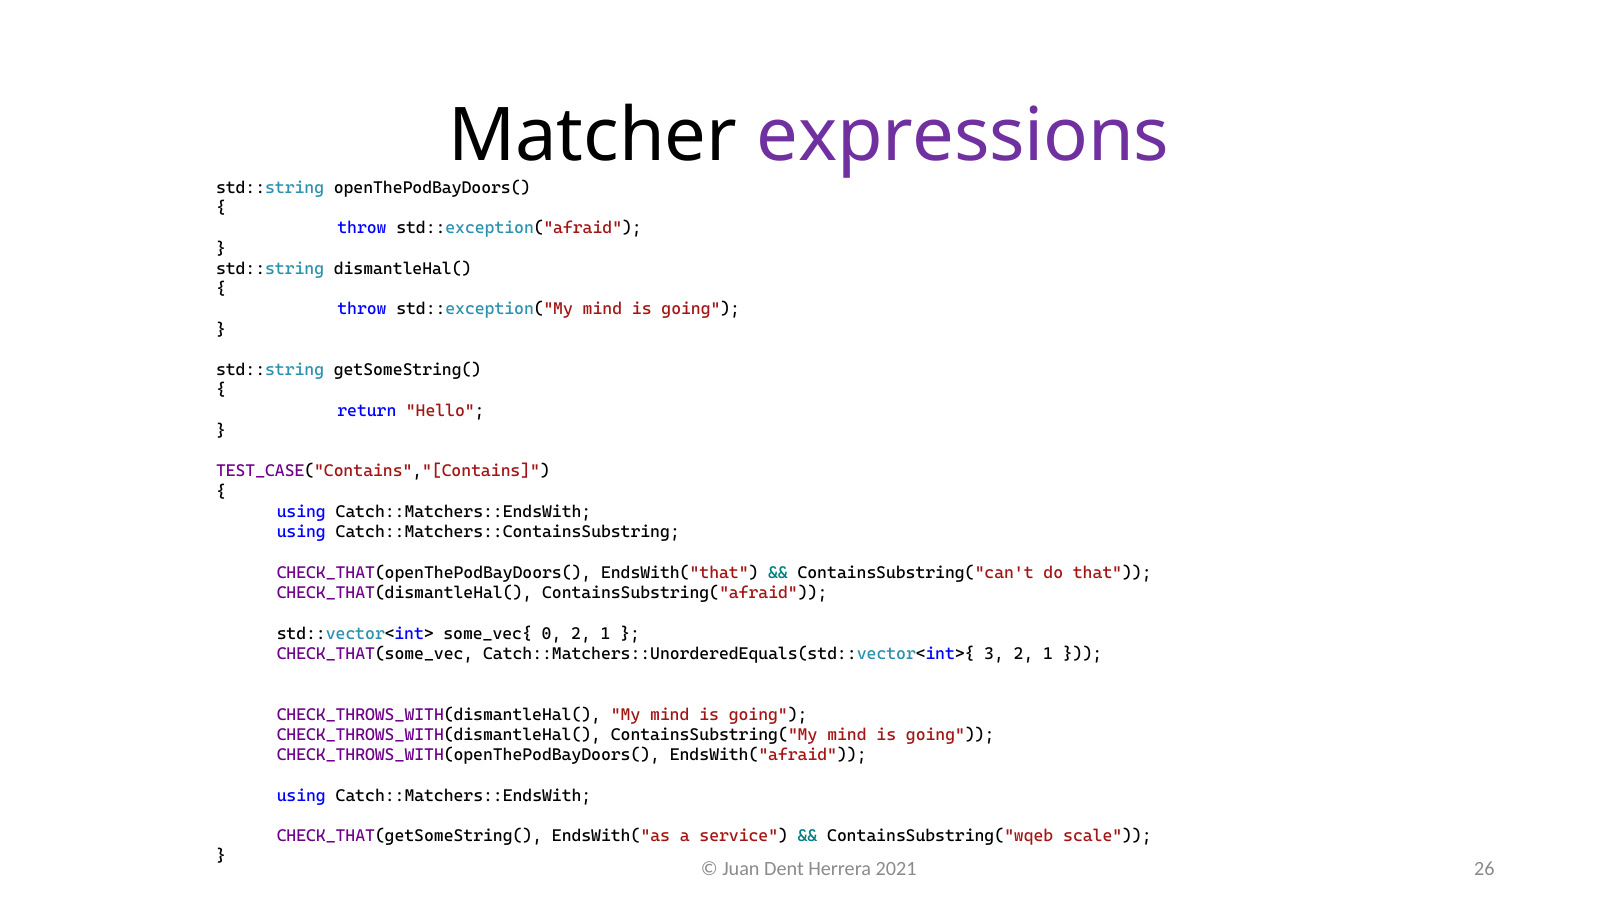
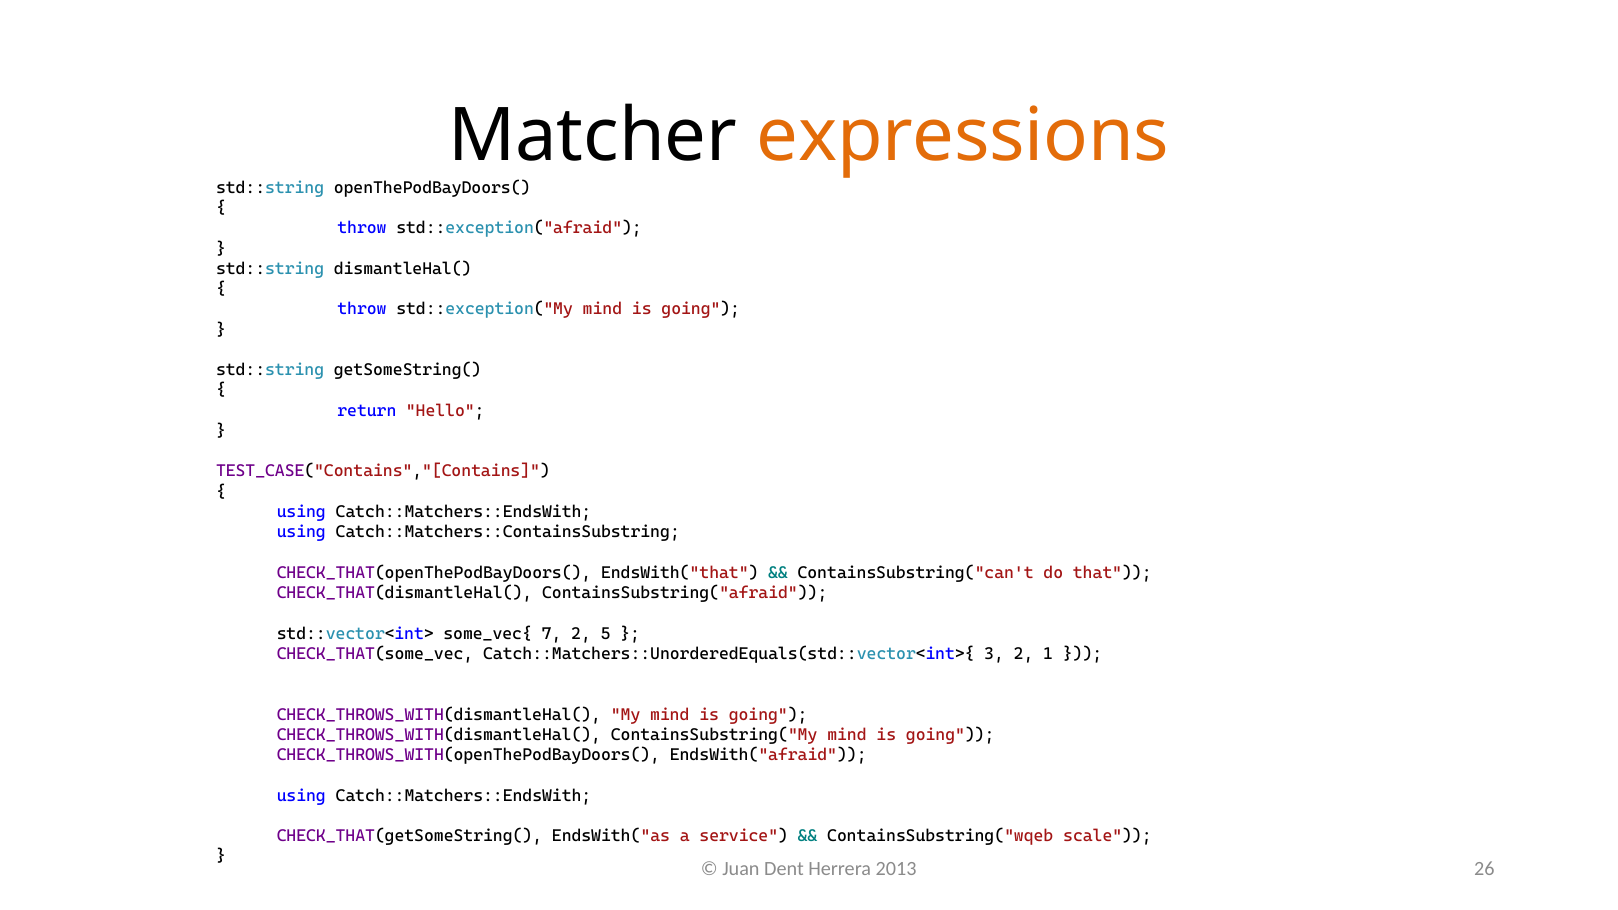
expressions colour: purple -> orange (963, 136)
0: 0 -> 7 (552, 634)
1: 1 -> 5 (606, 634)
2021: 2021 -> 2013 (896, 869)
